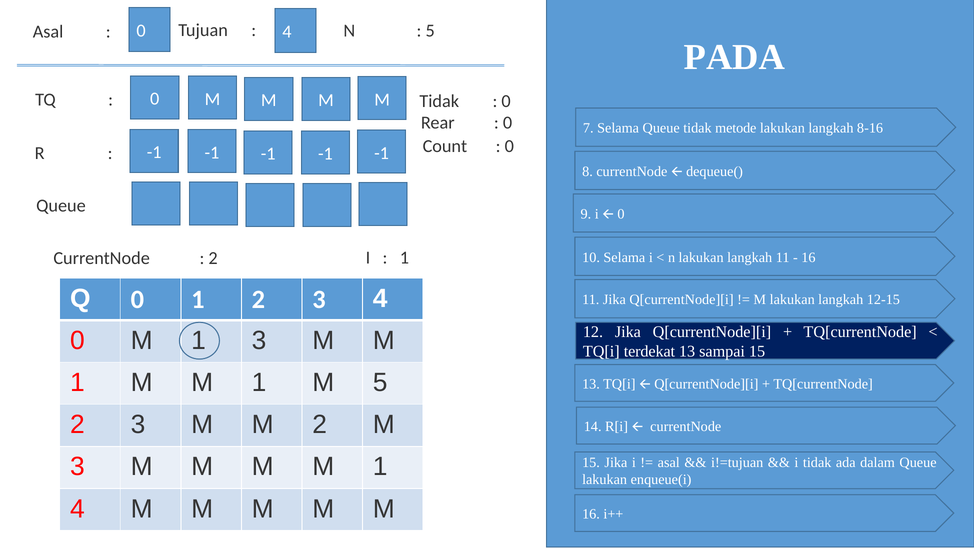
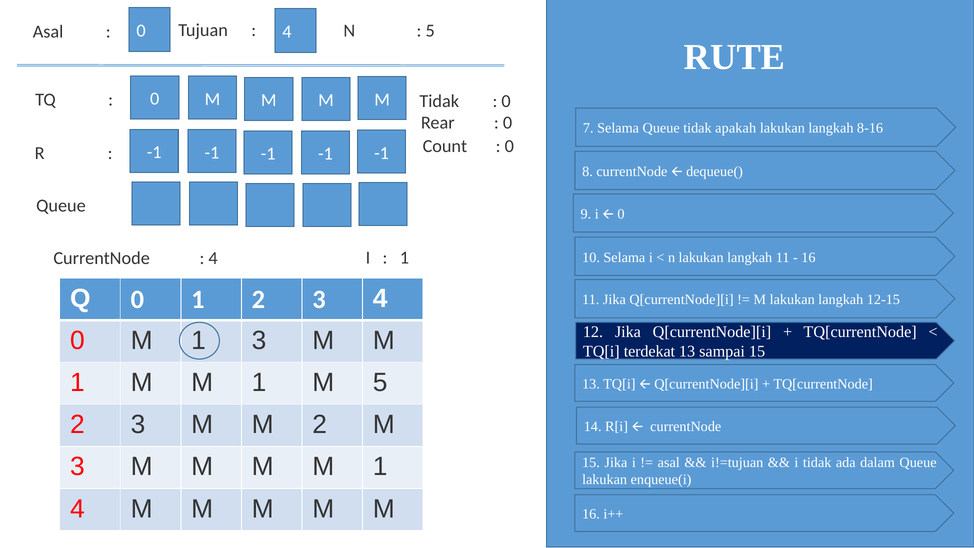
PADA: PADA -> RUTE (734, 57)
metode: metode -> apakah (736, 128)
2: 2 -> 4 (213, 258)
